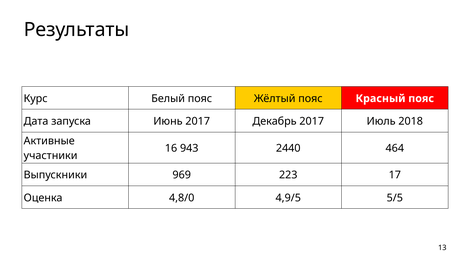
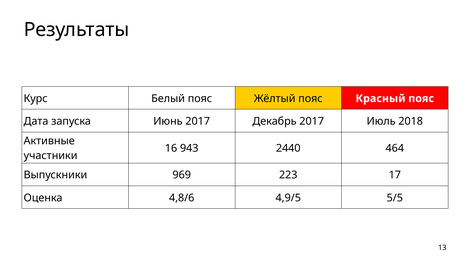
4,8/0: 4,8/0 -> 4,8/6 (182, 198)
